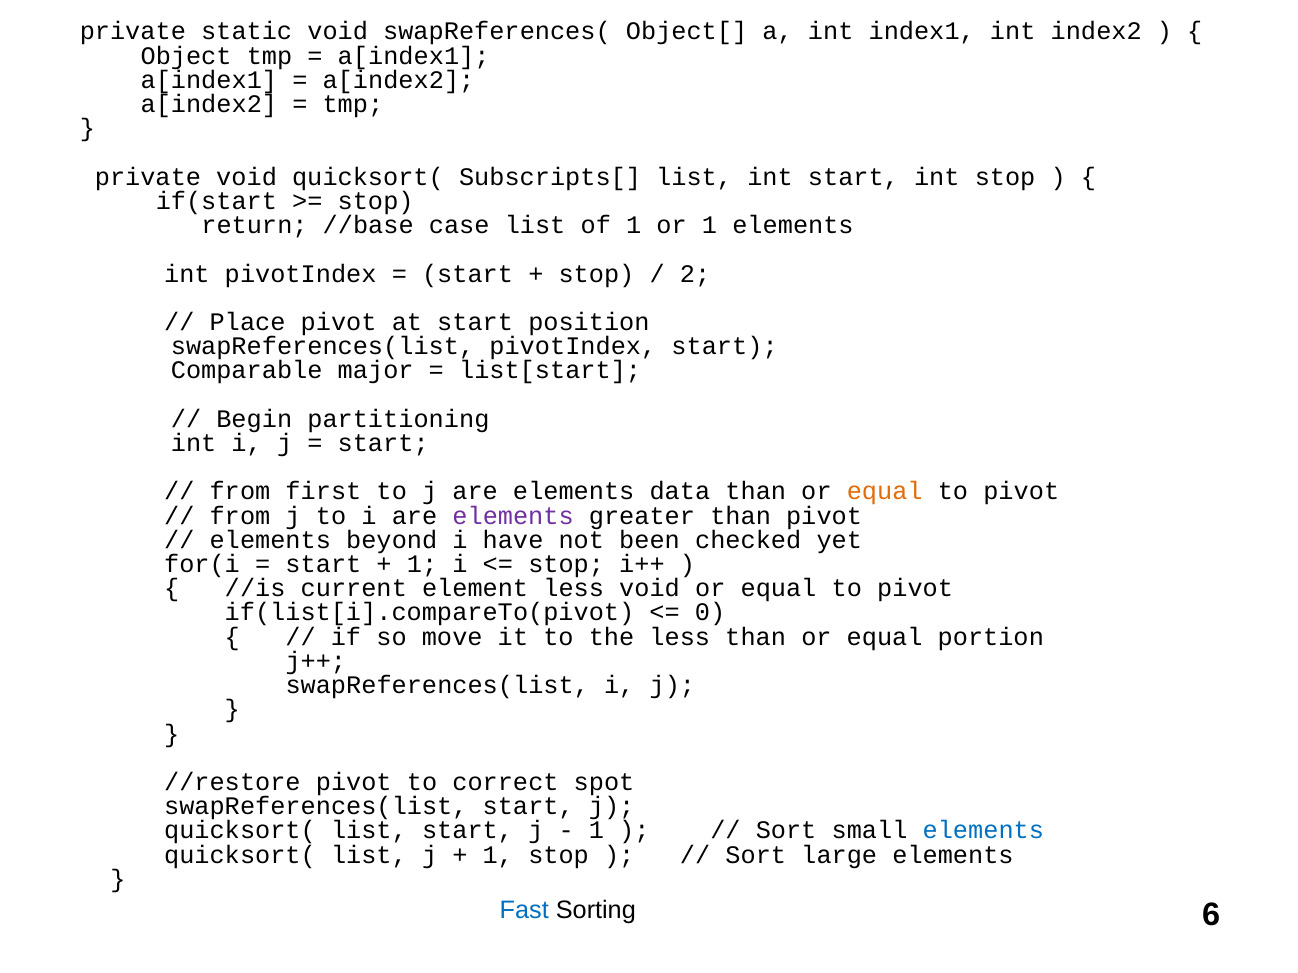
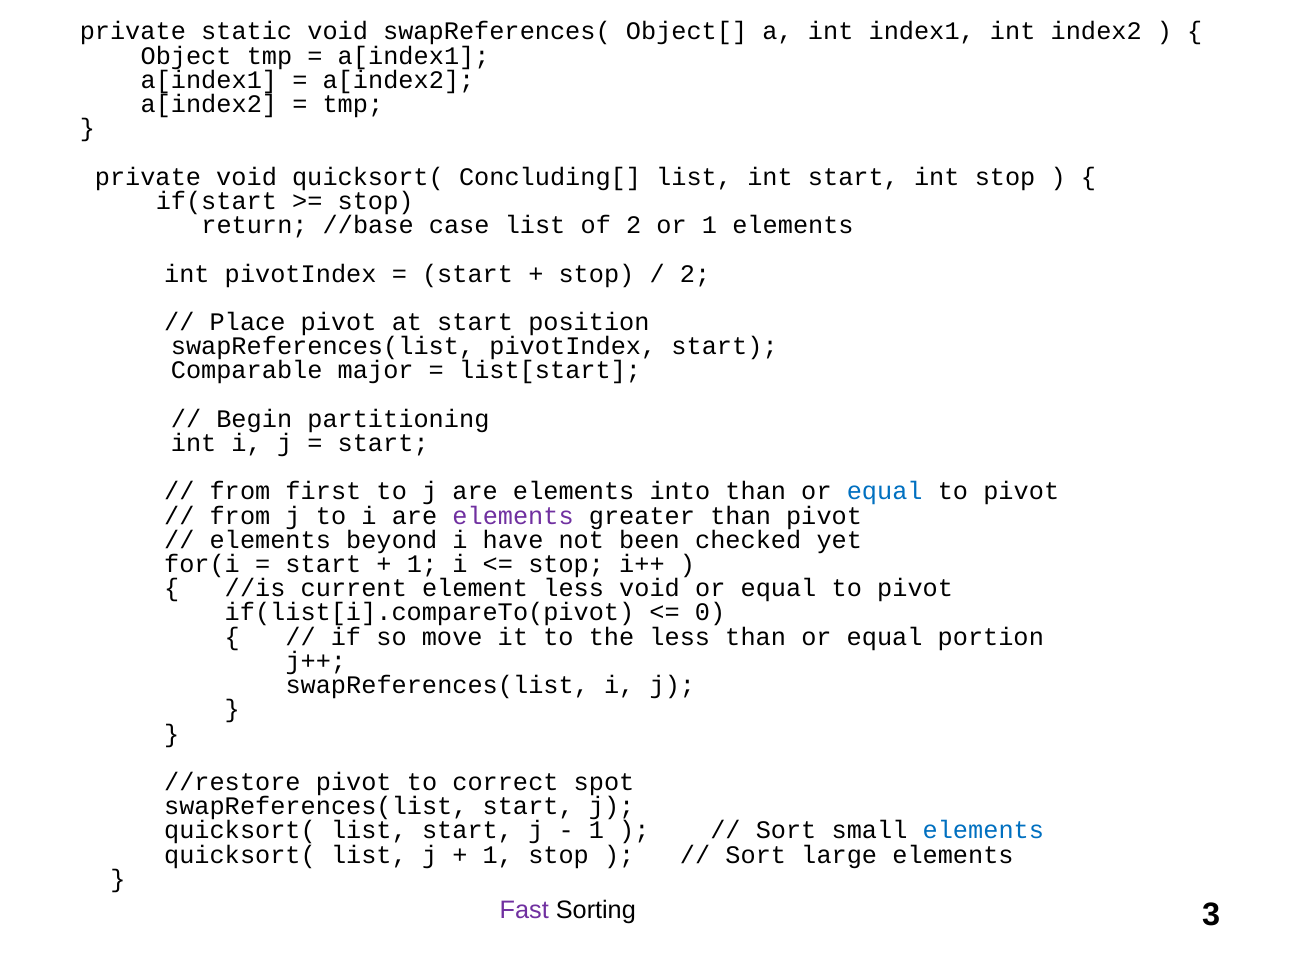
Subscripts[: Subscripts[ -> Concluding[ (550, 177)
of 1: 1 -> 2 (634, 225)
data: data -> into (680, 492)
equal colour: orange -> blue (885, 492)
Fast colour: blue -> purple (524, 910)
6: 6 -> 3 (1211, 915)
